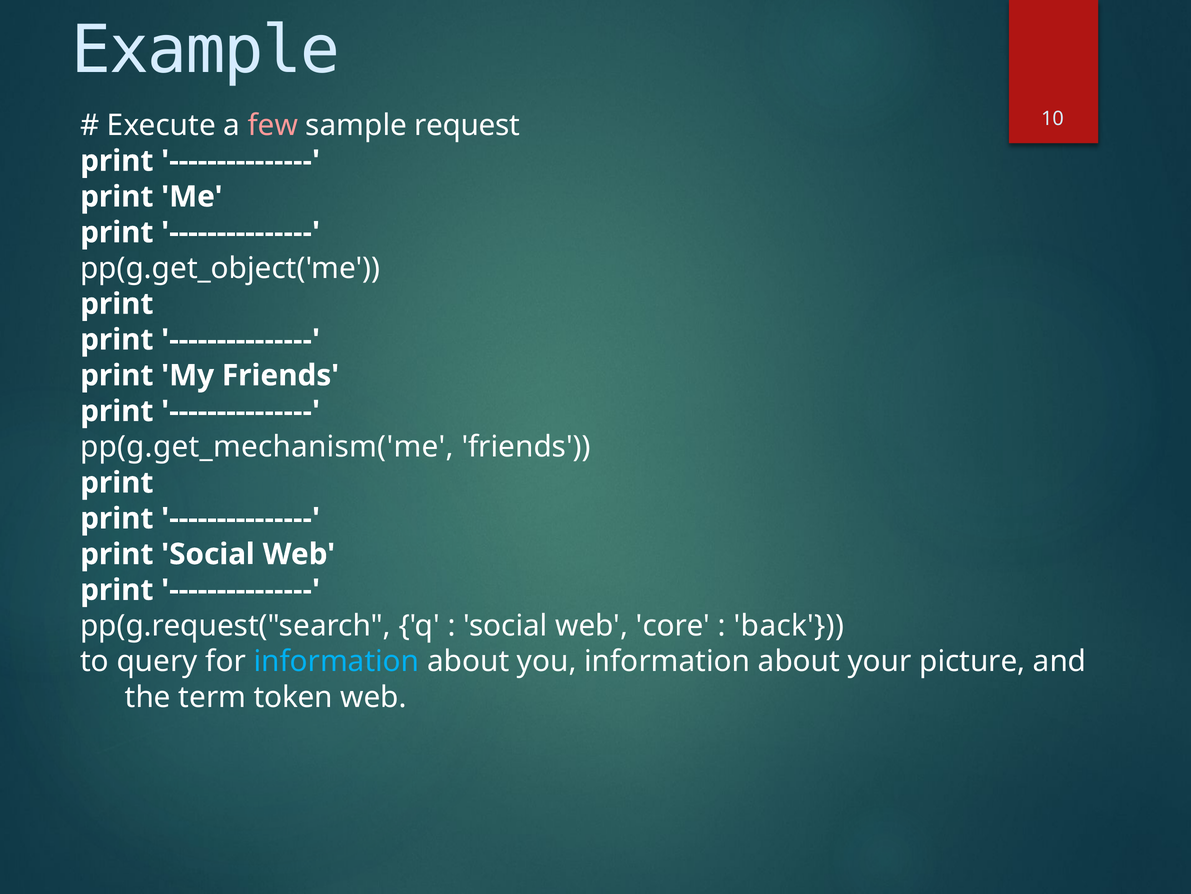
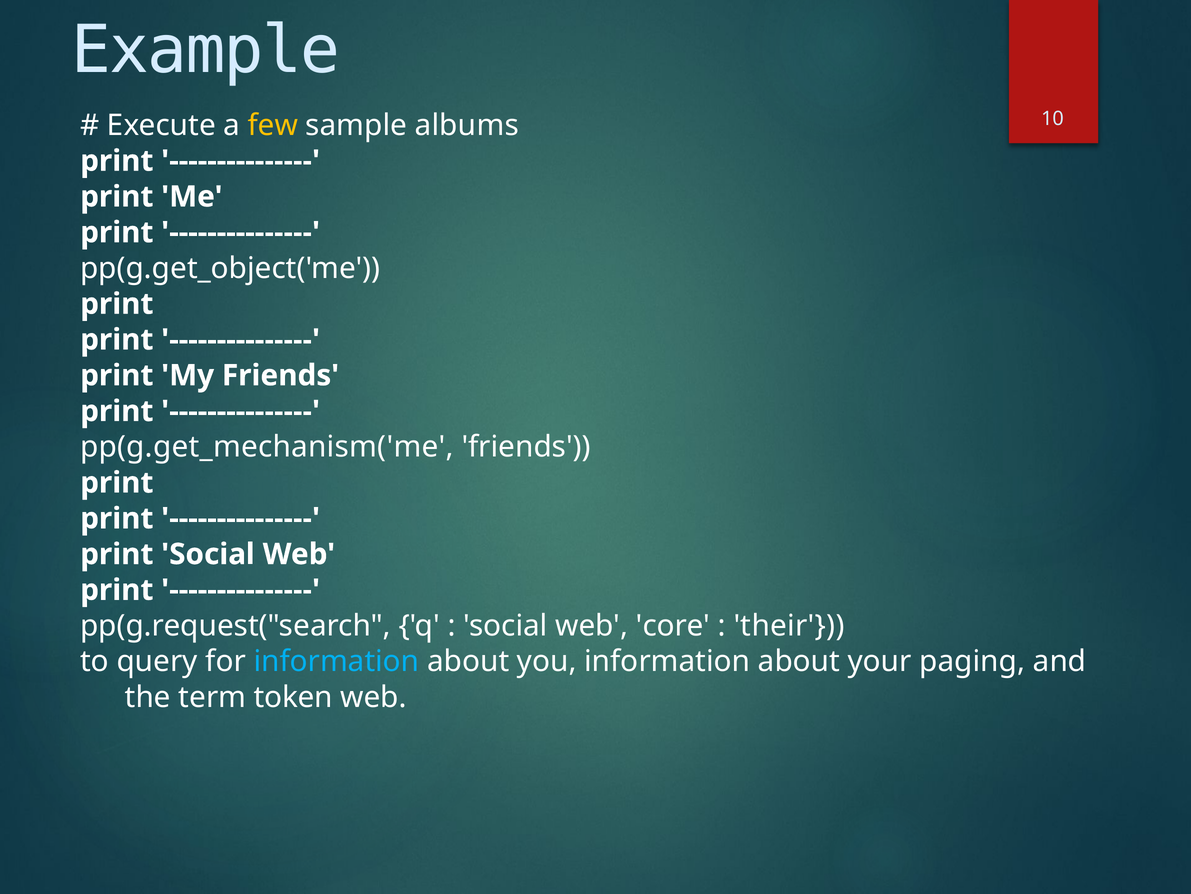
few colour: pink -> yellow (273, 125)
request: request -> albums (467, 125)
back: back -> their (789, 625)
picture: picture -> paging (972, 661)
